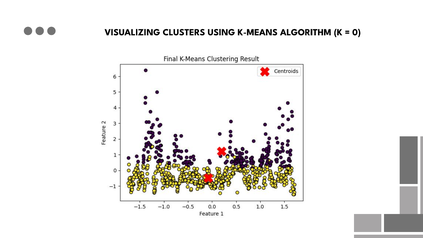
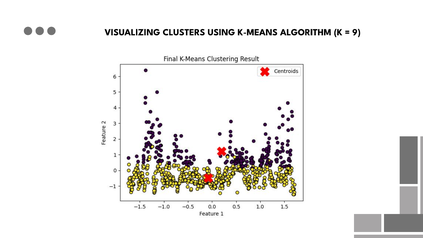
0: 0 -> 9 (356, 32)
